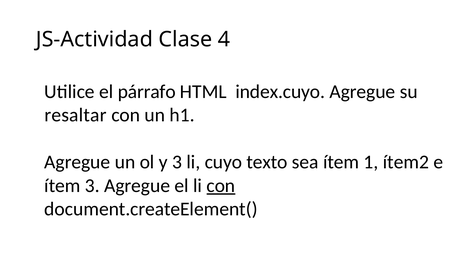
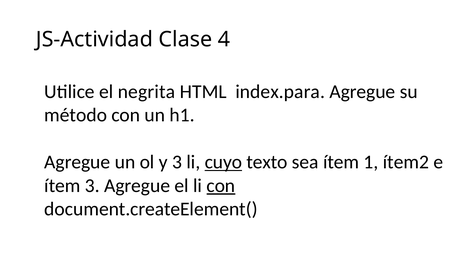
párrafo: párrafo -> negrita (147, 92)
index.cuyo: index.cuyo -> index.para (280, 92)
resaltar: resaltar -> método (76, 115)
cuyo underline: none -> present (223, 162)
